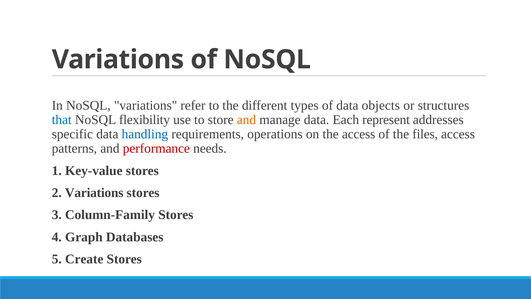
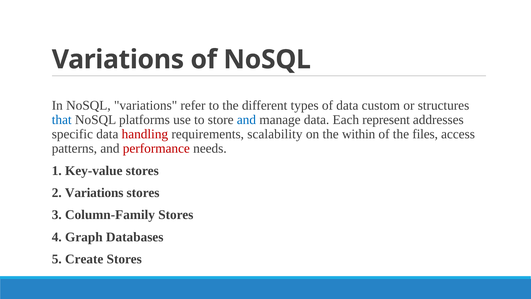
objects: objects -> custom (381, 105)
flexibility: flexibility -> platforms (144, 120)
and colour: orange -> blue (246, 120)
handling colour: blue -> red (145, 134)
operations: operations -> scalability (275, 134)
the access: access -> within (359, 134)
